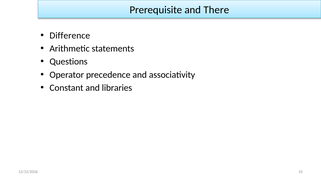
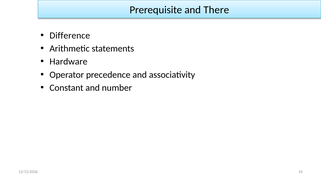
Questions: Questions -> Hardware (68, 62)
libraries: libraries -> number (117, 88)
